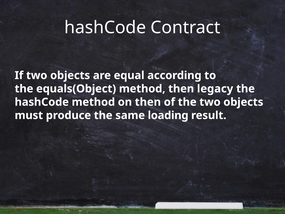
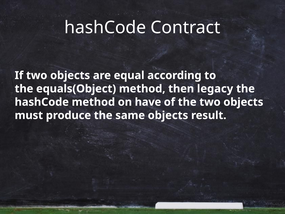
on then: then -> have (148, 102)
same loading: loading -> objects (168, 115)
